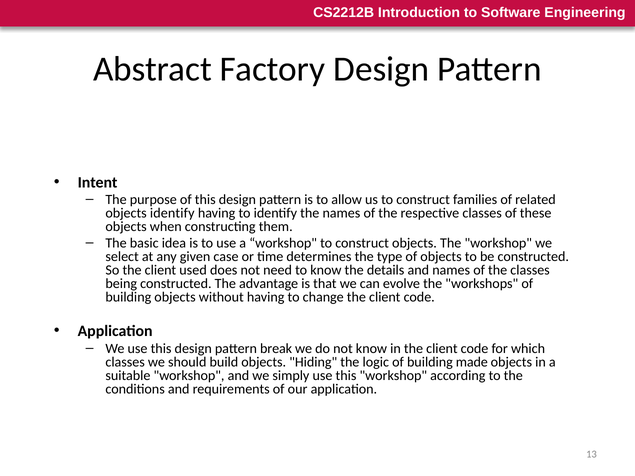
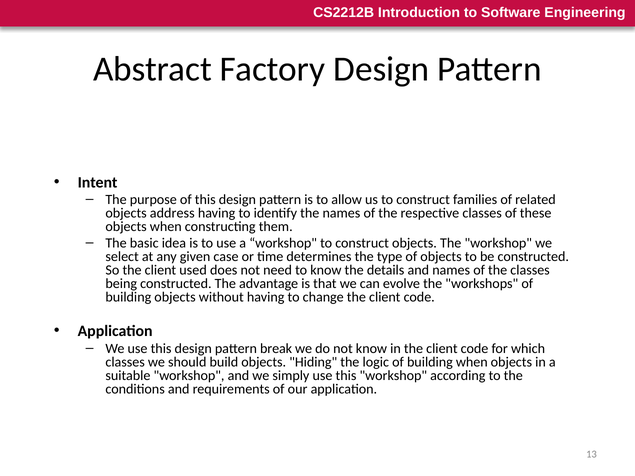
objects identify: identify -> address (172, 213)
building made: made -> when (472, 362)
